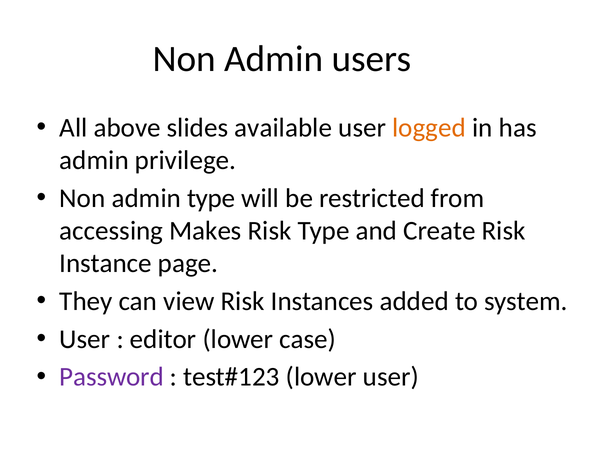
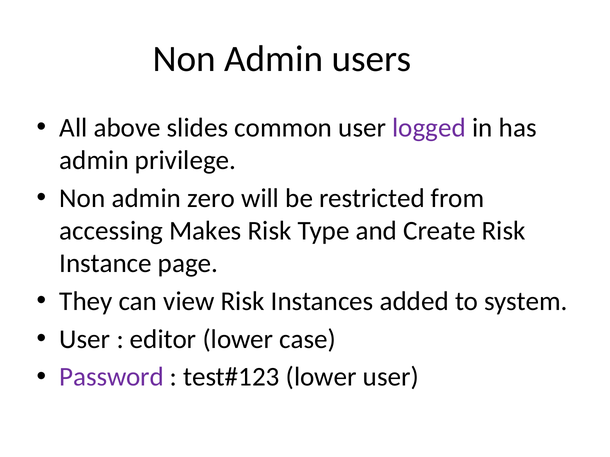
available: available -> common (283, 128)
logged colour: orange -> purple (429, 128)
admin type: type -> zero (211, 198)
